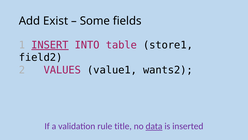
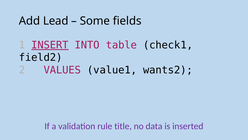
Exist: Exist -> Lead (56, 21)
store1: store1 -> check1 (168, 45)
data underline: present -> none (154, 126)
